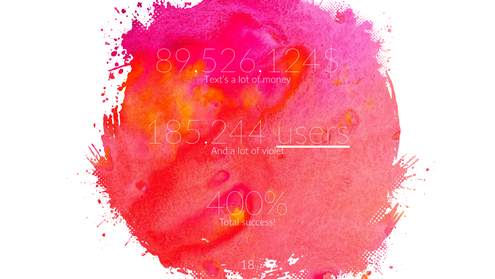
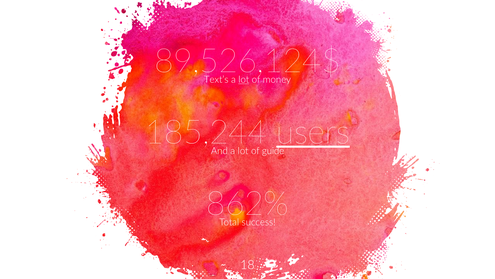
lot underline: none -> present (244, 80)
violet: violet -> guide (273, 151)
400%: 400% -> 862% (248, 203)
